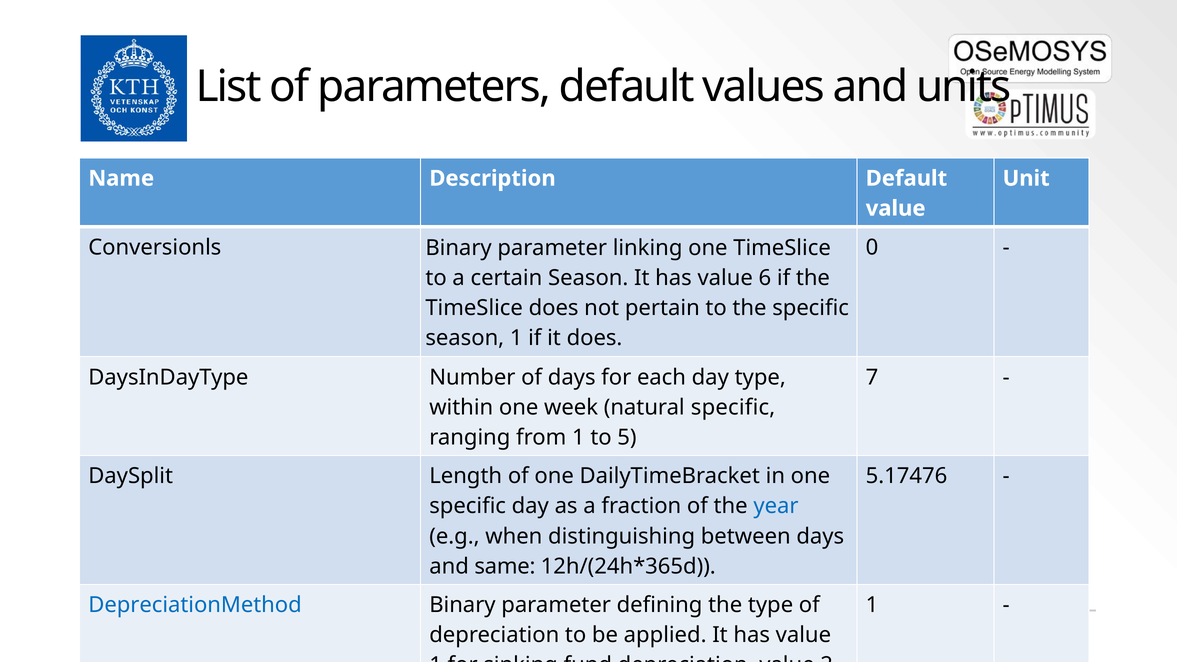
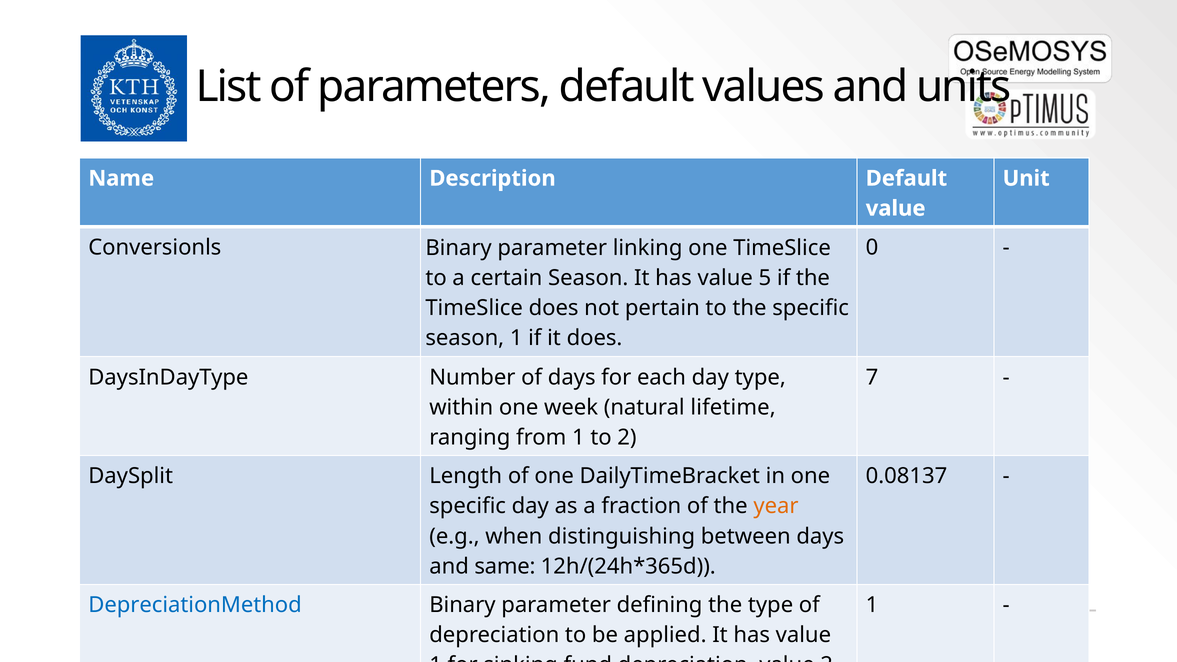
value 6: 6 -> 5 (765, 278)
natural specific: specific -> lifetime (733, 407)
to 5: 5 -> 2 (627, 437)
5.17476: 5.17476 -> 0.08137 (907, 476)
year colour: blue -> orange (776, 506)
